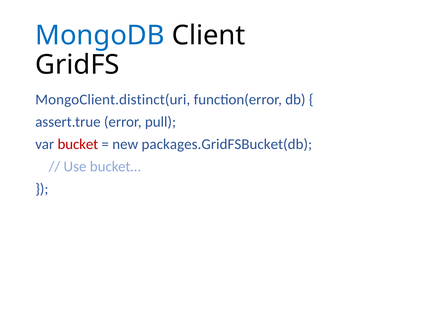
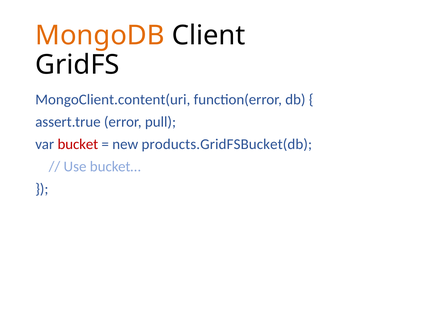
MongoDB colour: blue -> orange (100, 35)
MongoClient.distinct(uri: MongoClient.distinct(uri -> MongoClient.content(uri (113, 100)
packages.GridFSBucket(db: packages.GridFSBucket(db -> products.GridFSBucket(db (227, 144)
